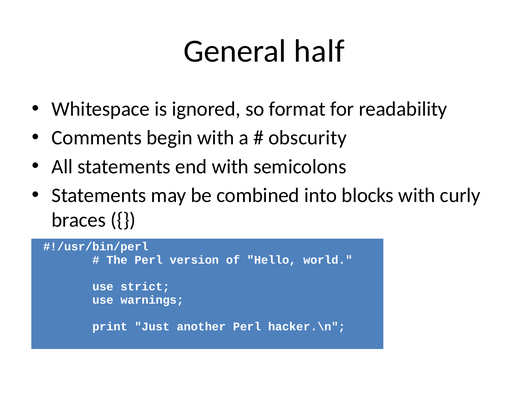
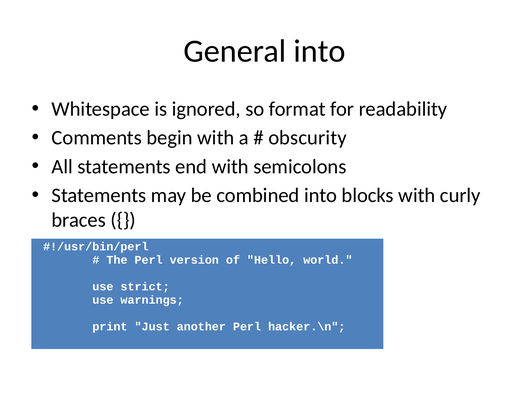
General half: half -> into (320, 51)
